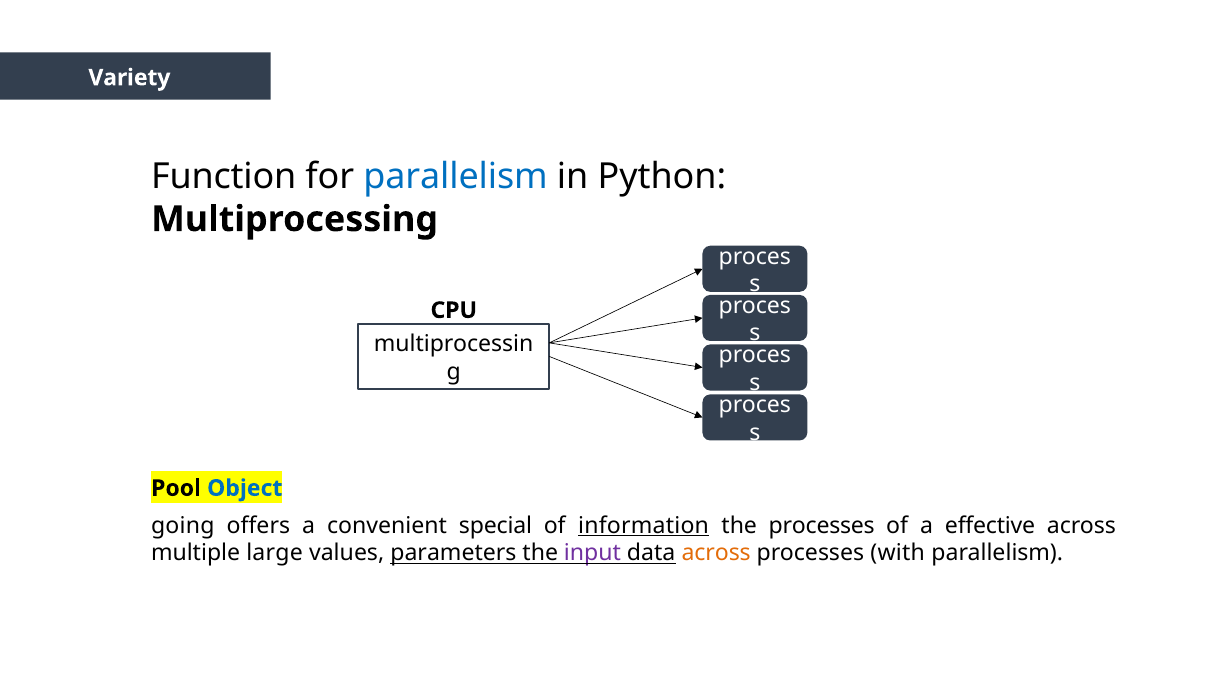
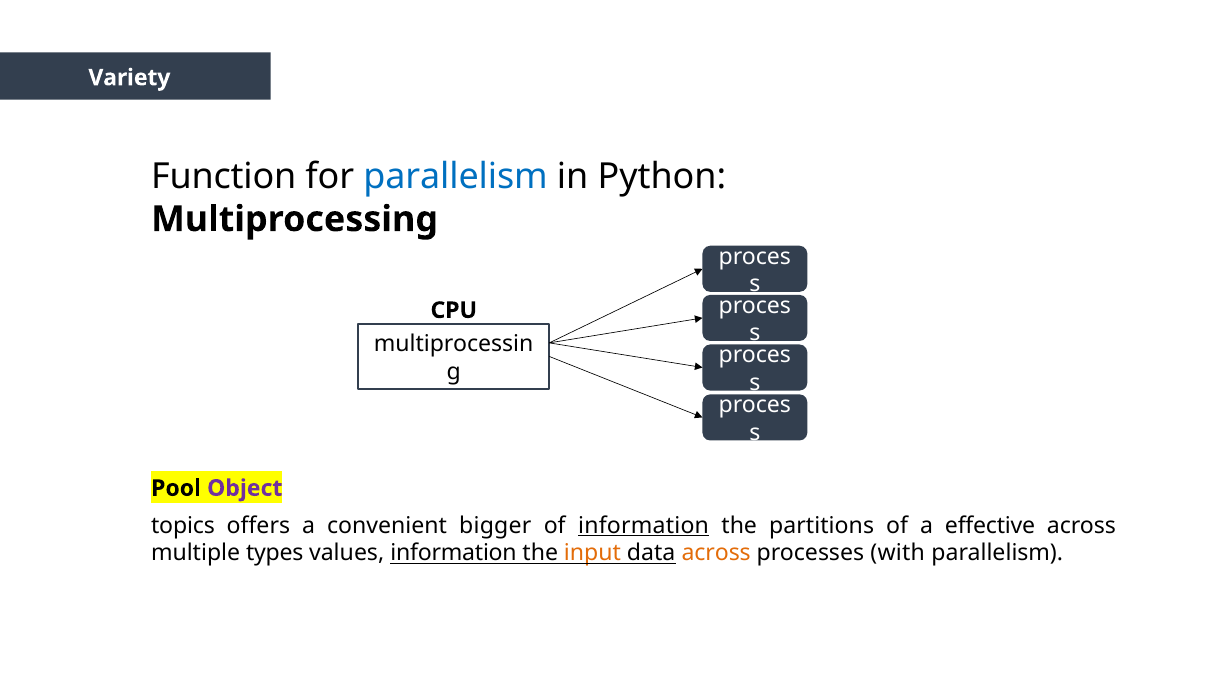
Object colour: blue -> purple (245, 488)
going: going -> topics (183, 526)
special: special -> bigger (495, 526)
the processes: processes -> partitions (822, 526)
large: large -> types (275, 553)
values parameters: parameters -> information (454, 553)
input colour: purple -> orange (592, 553)
